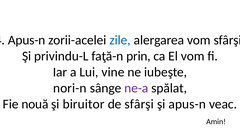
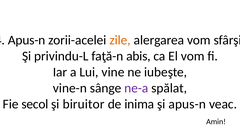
zile colour: blue -> orange (120, 40)
prin: prin -> abis (138, 56)
nori-n: nori-n -> vine-n (70, 88)
nouă: nouă -> secol (35, 104)
de sfârşi: sfârşi -> inima (139, 104)
